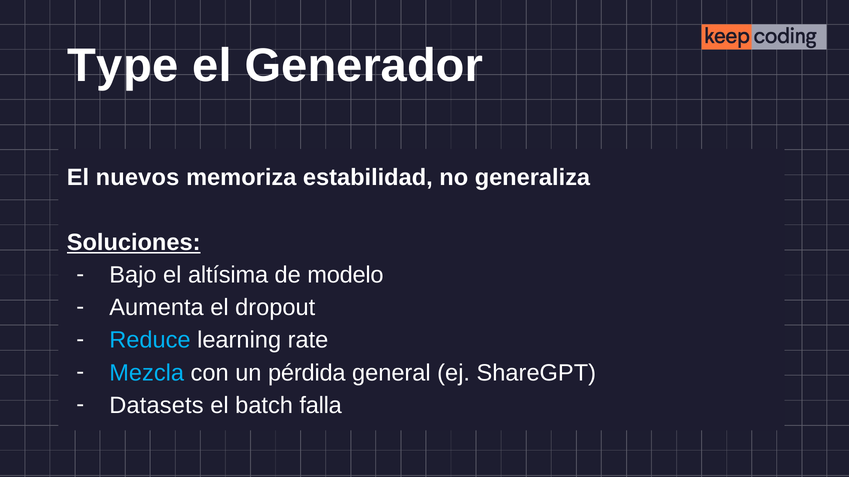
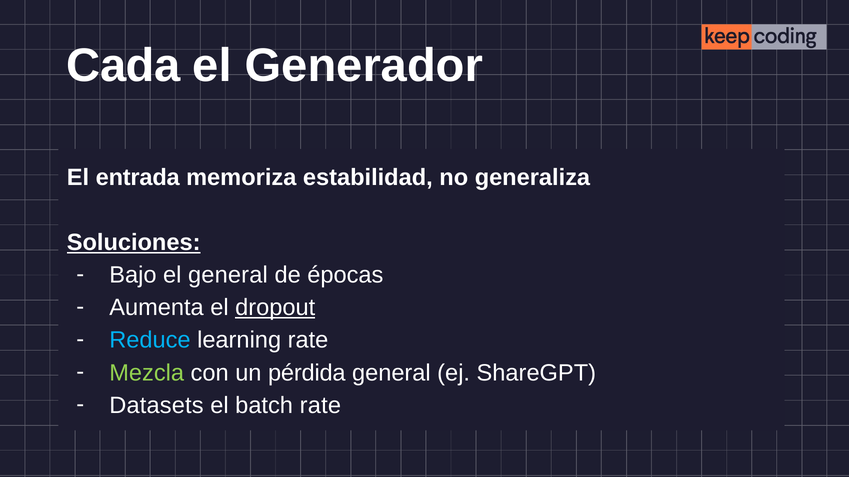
Type: Type -> Cada (123, 66)
nuevos: nuevos -> entrada (138, 178)
el altísima: altísima -> general (228, 275)
modelo: modelo -> épocas (345, 275)
dropout underline: none -> present (275, 308)
Mezcla colour: light blue -> light green (147, 373)
batch falla: falla -> rate (320, 406)
